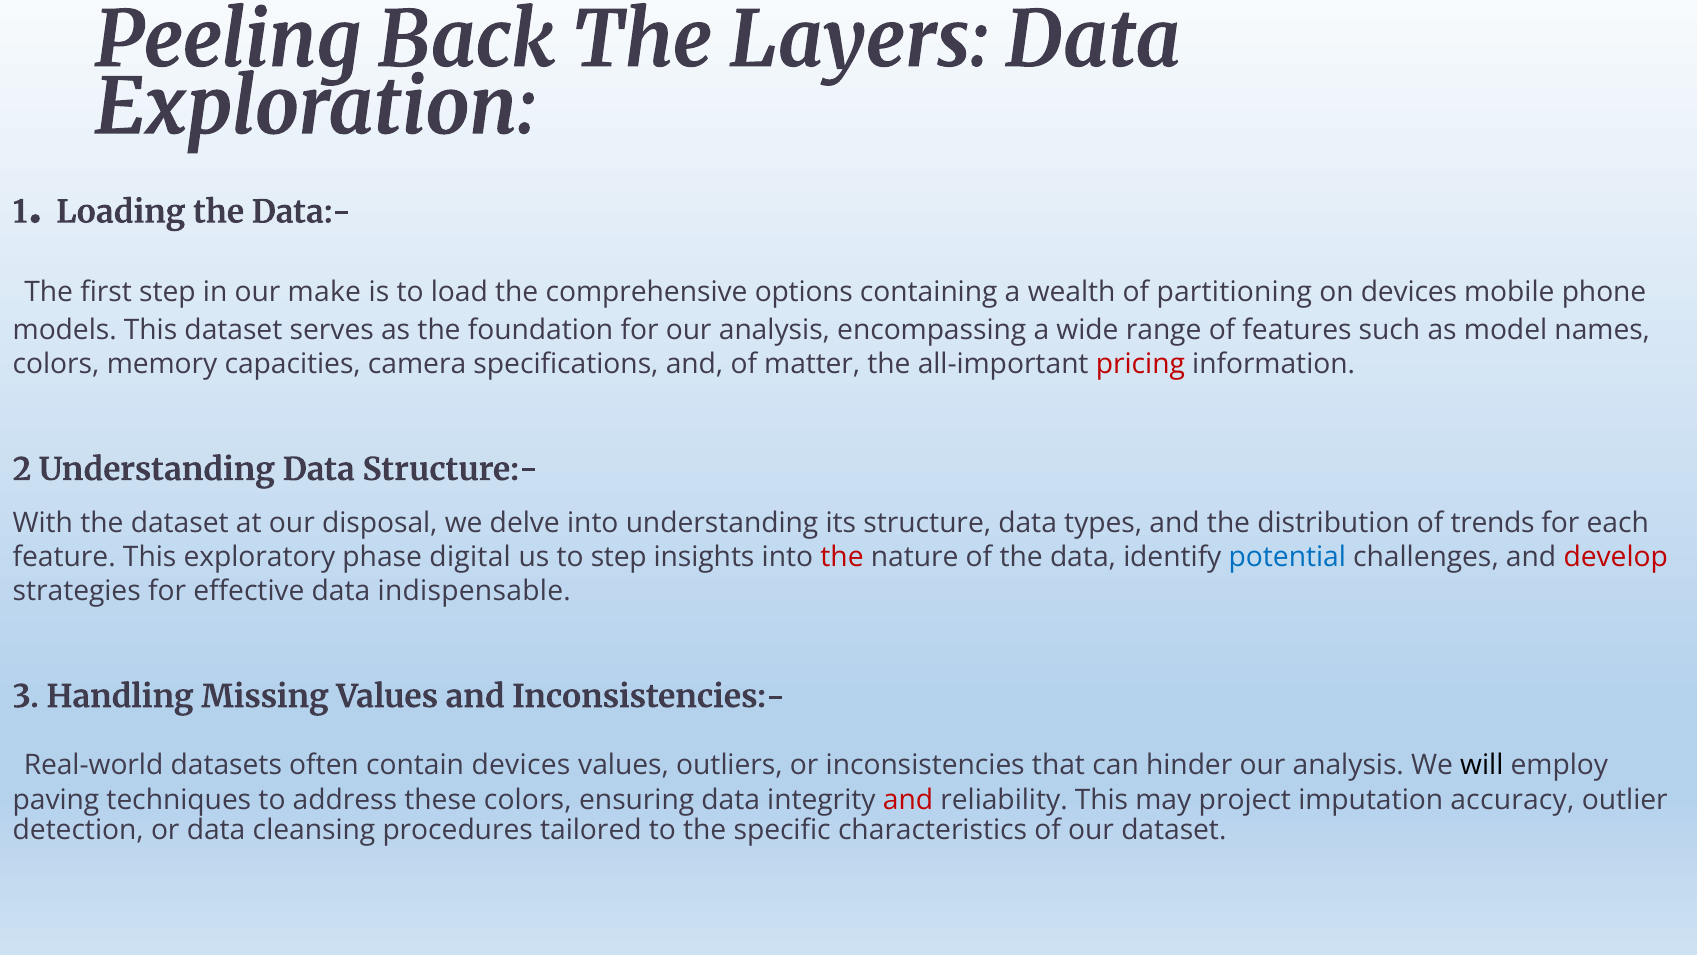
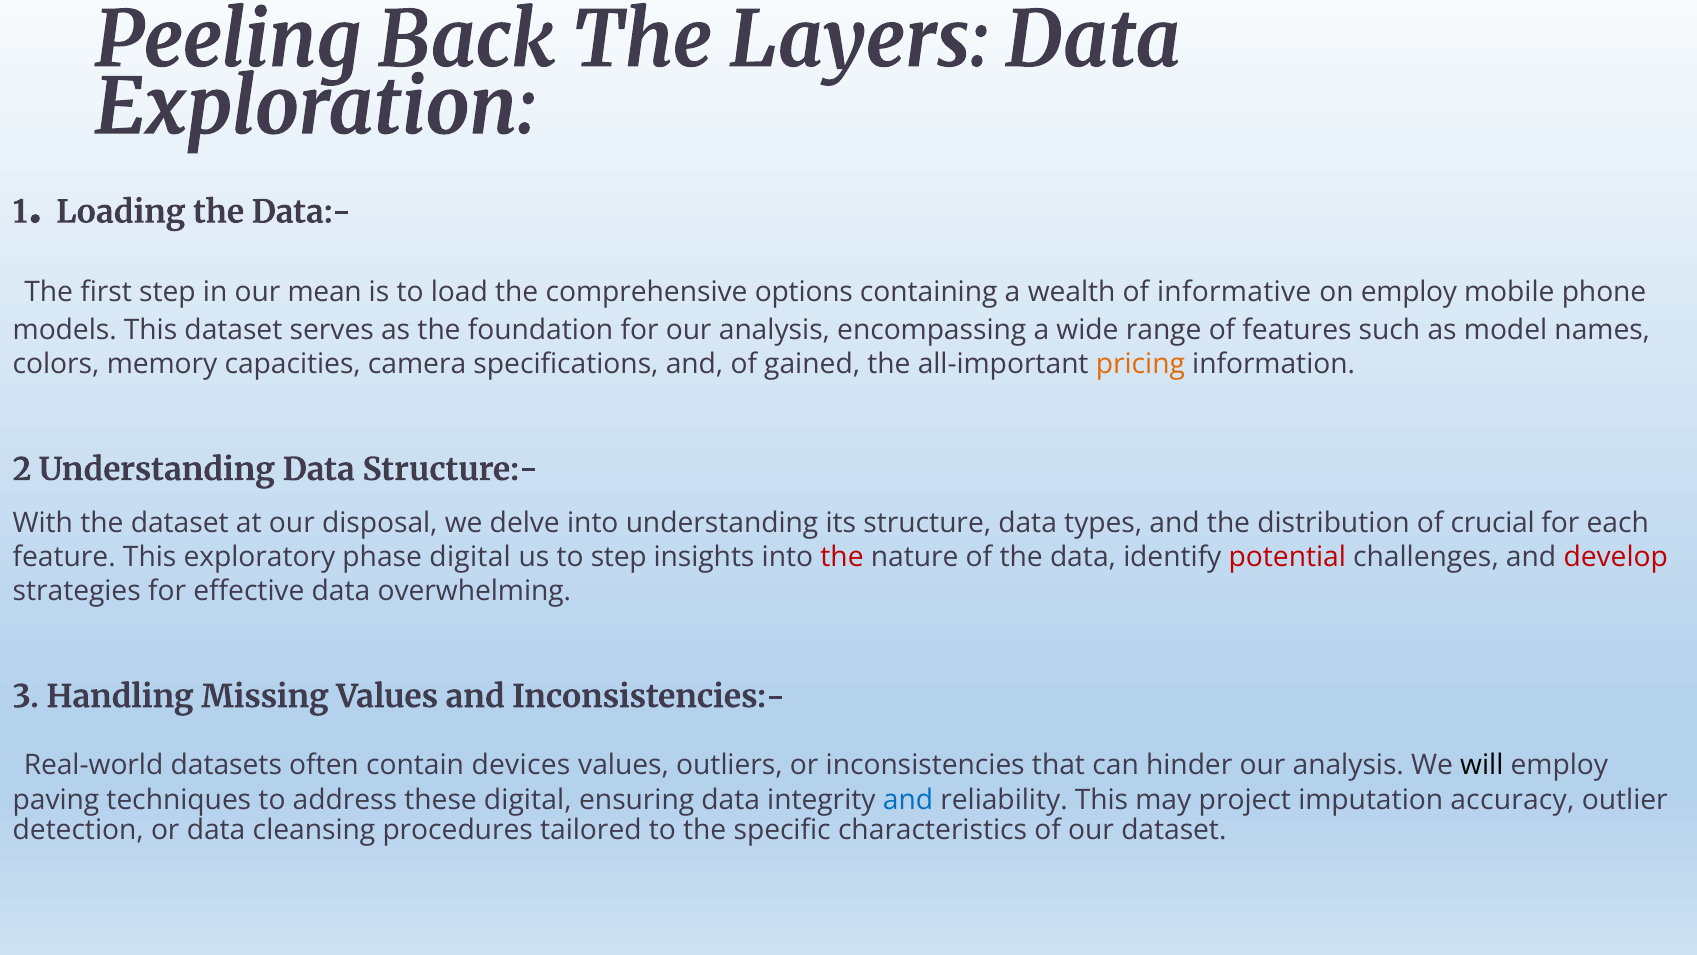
make: make -> mean (325, 292)
partitioning: partitioning -> informative (1234, 292)
on devices: devices -> employ (1409, 292)
matter: matter -> gained (812, 364)
pricing colour: red -> orange (1140, 364)
trends: trends -> crucial (1493, 523)
potential colour: blue -> red (1287, 557)
indispensable: indispensable -> overwhelming (474, 591)
these colors: colors -> digital (528, 800)
and colour: red -> blue (908, 800)
